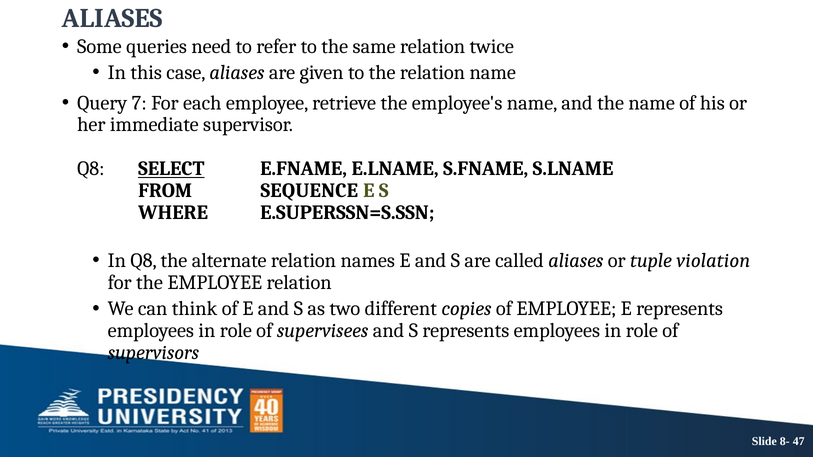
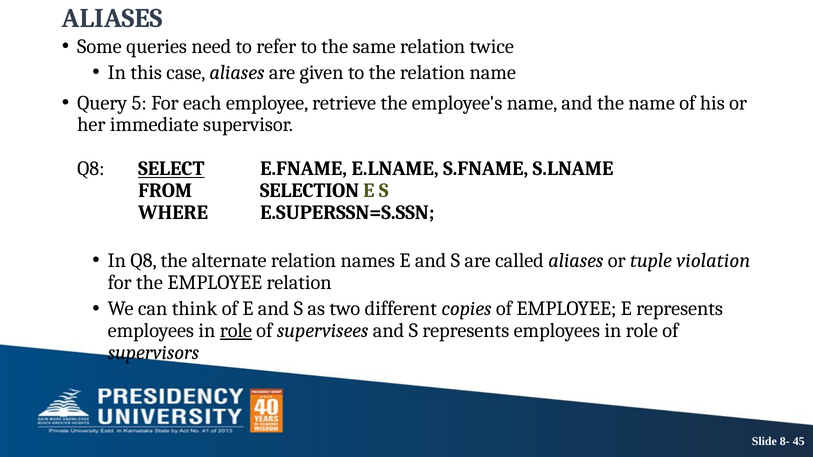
7: 7 -> 5 (139, 103)
SEQUENCE: SEQUENCE -> SELECTION (310, 191)
role underline: none -> present (236, 331)
47: 47 -> 45 (799, 442)
